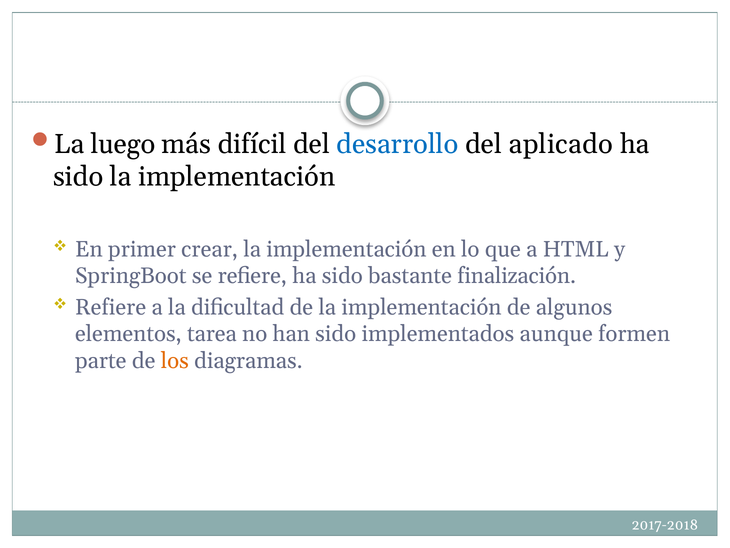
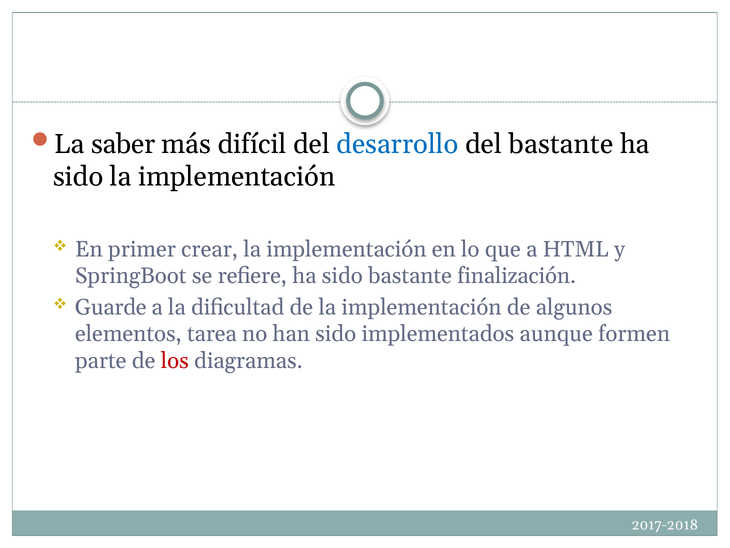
luego: luego -> saber (123, 144)
del aplicado: aplicado -> bastante (561, 144)
Refiere: Refiere -> Guarde (111, 307)
los colour: orange -> red (175, 361)
